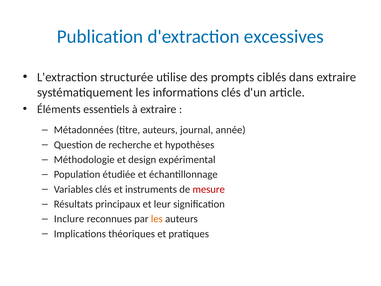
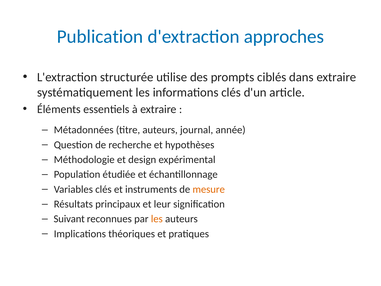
excessives: excessives -> approches (284, 37)
mesure colour: red -> orange (209, 189)
Inclure: Inclure -> Suivant (69, 219)
